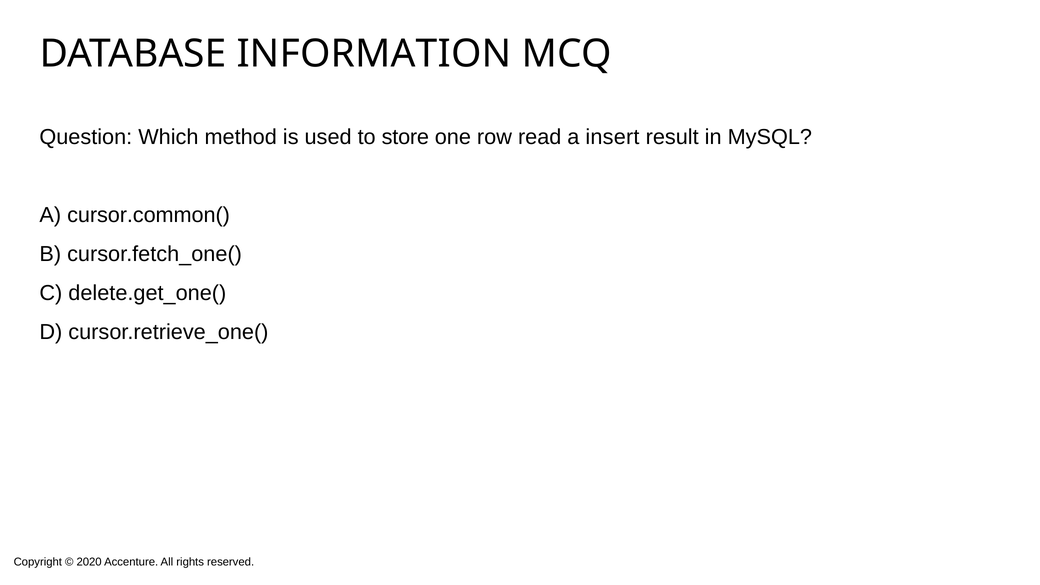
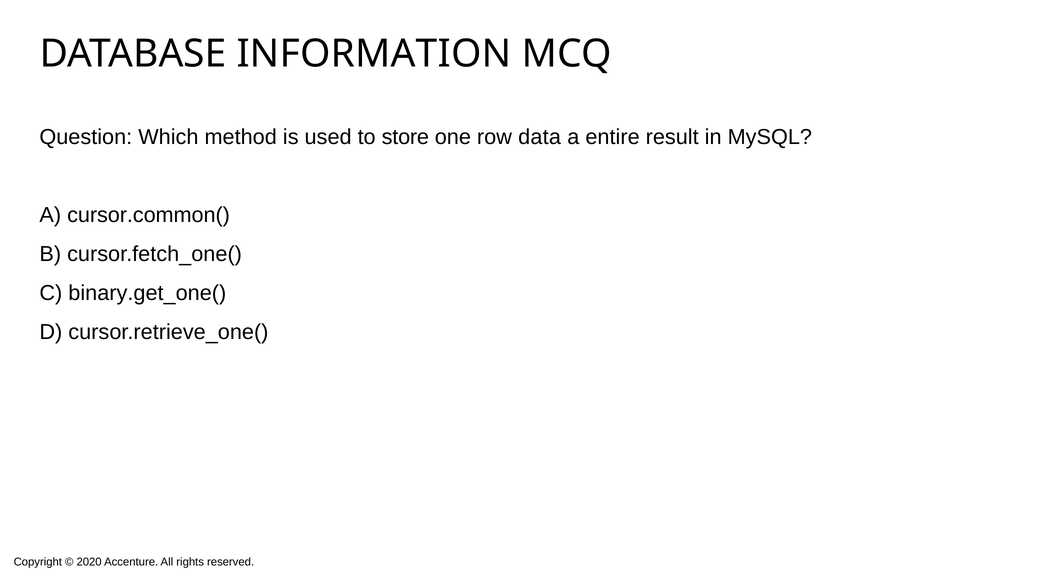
read: read -> data (540, 137)
insert: insert -> entire (613, 137)
delete.get_one(: delete.get_one( -> binary.get_one( (147, 293)
